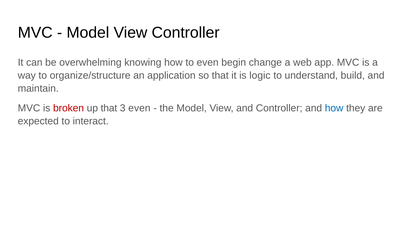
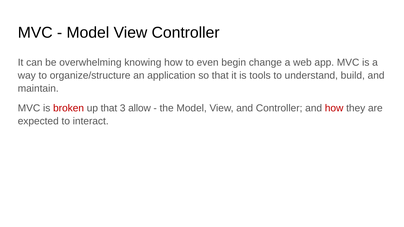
logic: logic -> tools (260, 75)
3 even: even -> allow (140, 108)
how colour: blue -> red (334, 108)
